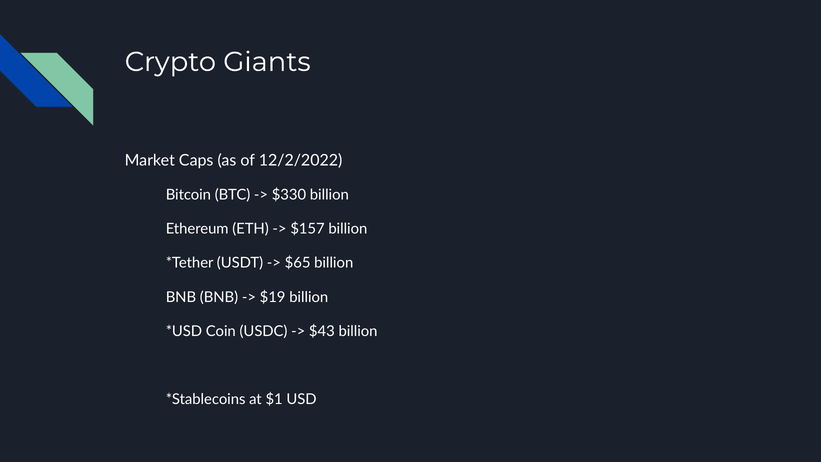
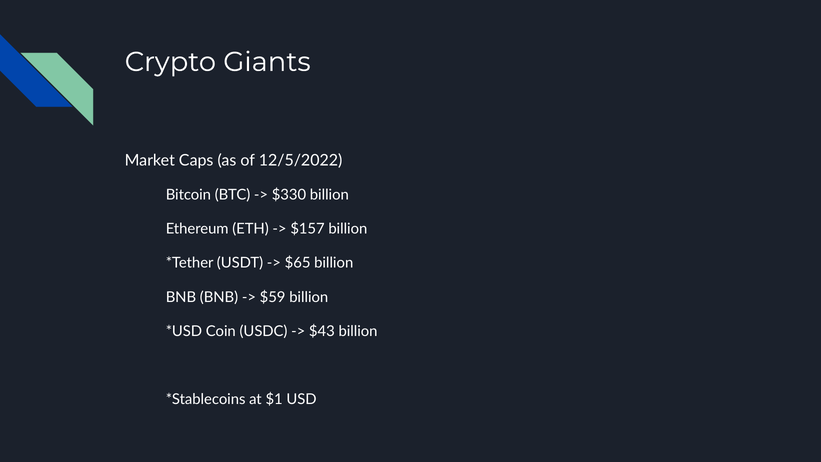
12/2/2022: 12/2/2022 -> 12/5/2022 (301, 160)
$19: $19 -> $59 (273, 297)
